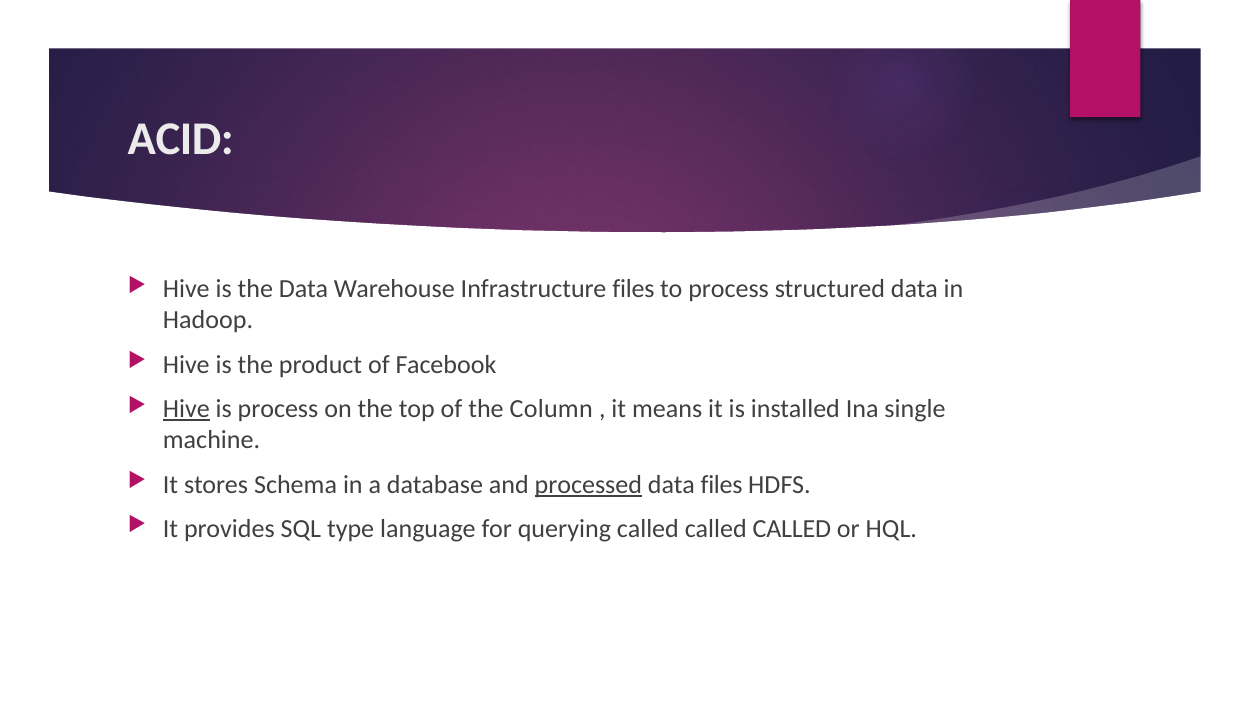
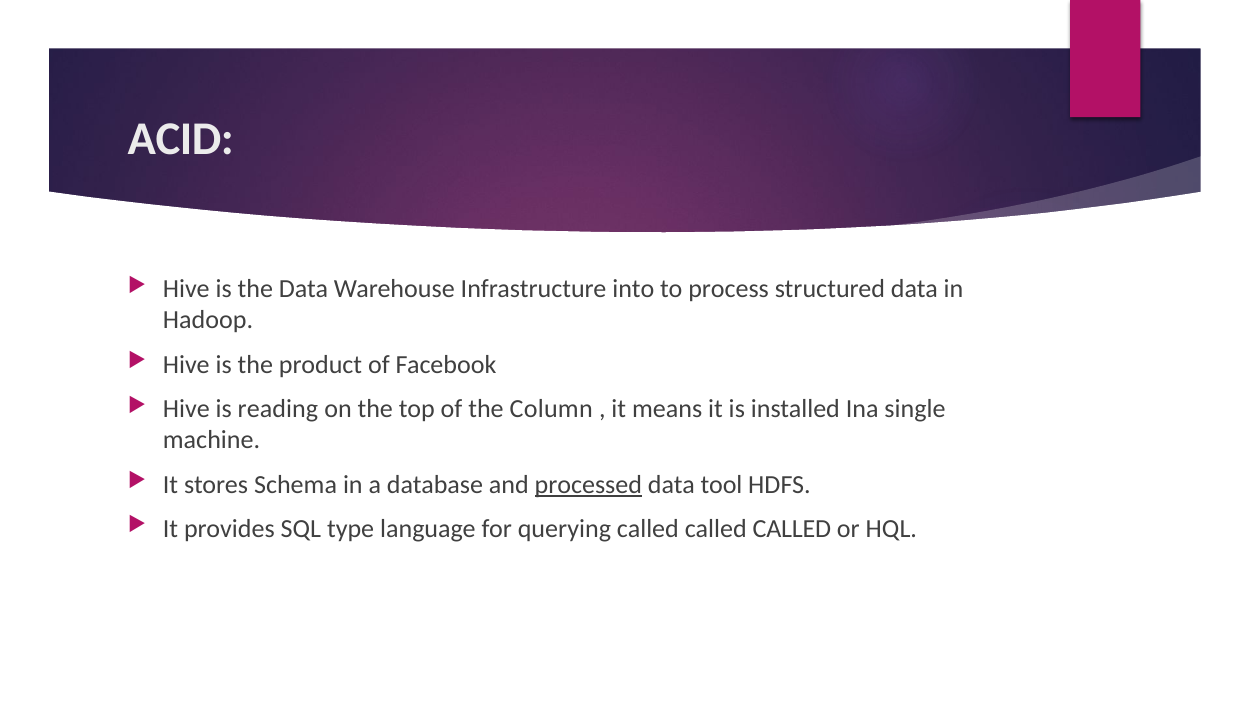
Infrastructure files: files -> into (633, 289)
Hive underline: present -> none (186, 409)
is process: process -> reading (278, 409)
data files: files -> tool (721, 485)
